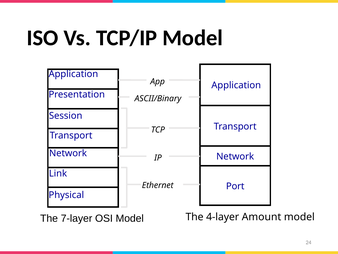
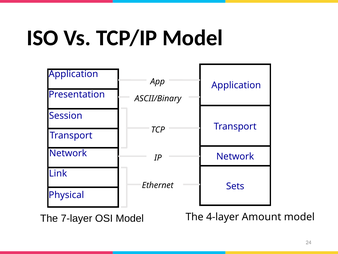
Port: Port -> Sets (235, 186)
